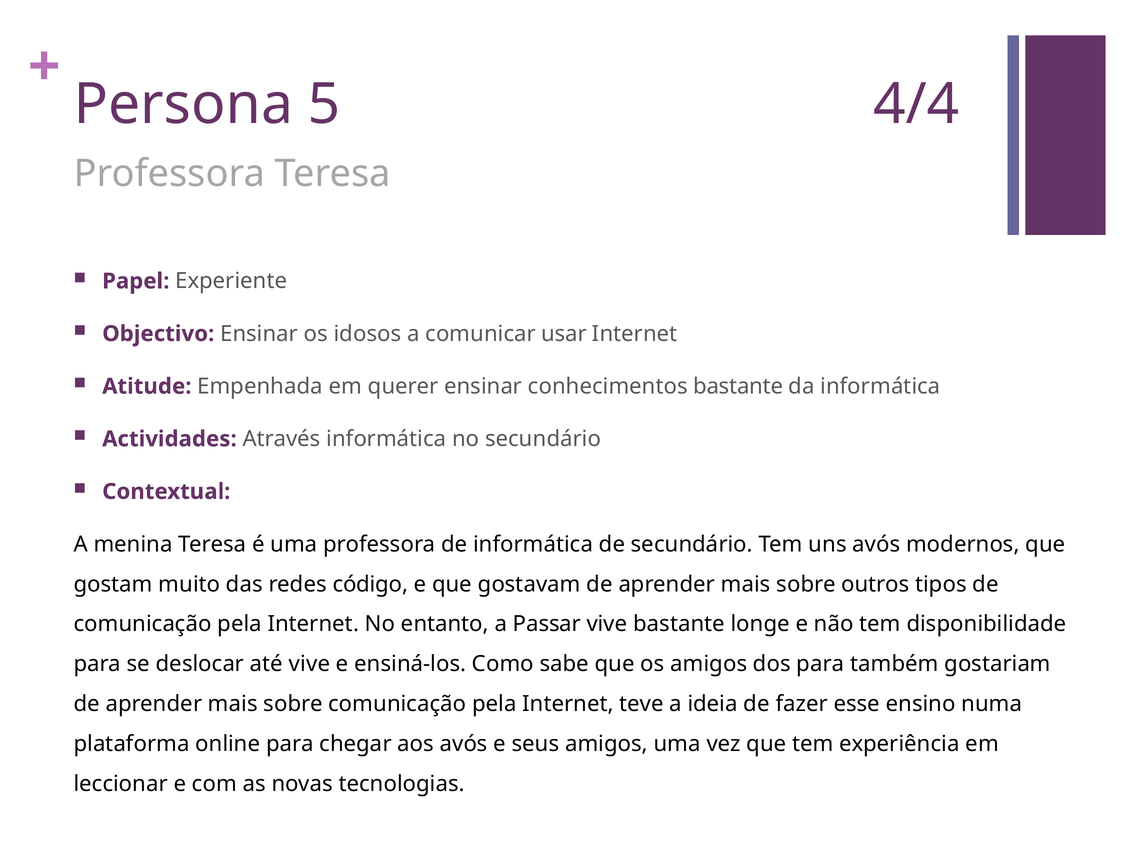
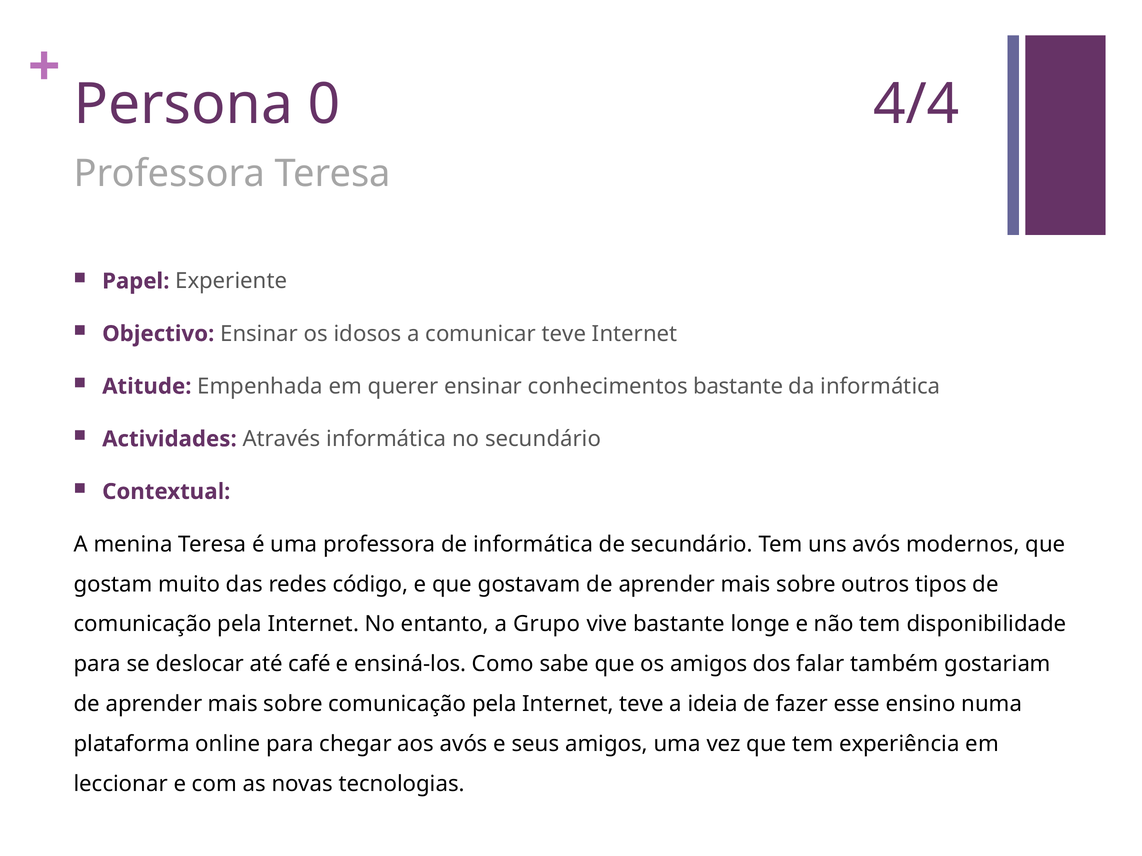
5: 5 -> 0 (324, 104)
comunicar usar: usar -> teve (564, 334)
Passar: Passar -> Grupo (547, 625)
até vive: vive -> café (310, 664)
dos para: para -> falar (820, 664)
